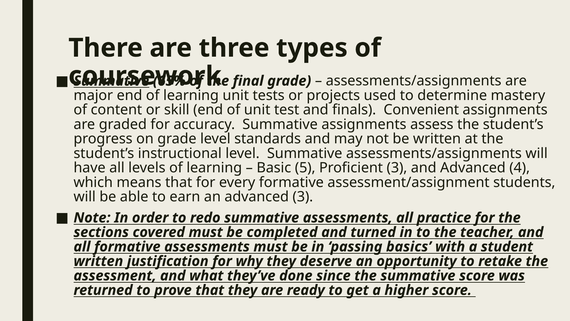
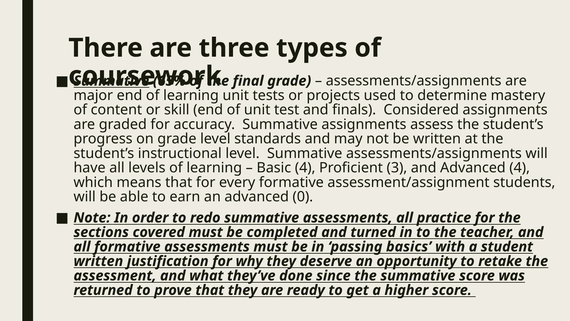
Convenient: Convenient -> Considered (421, 110)
Basic 5: 5 -> 4 (305, 168)
advanced 3: 3 -> 0 (303, 197)
